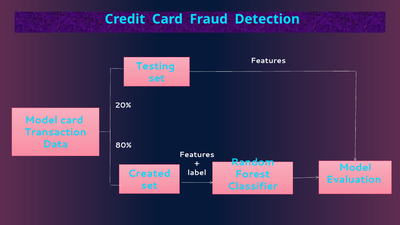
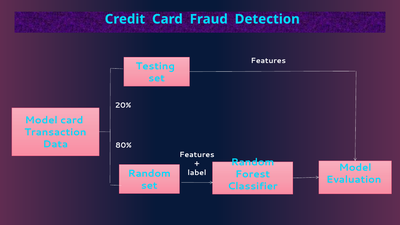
Created: Created -> Random (149, 174)
